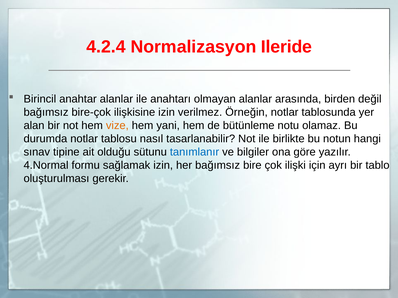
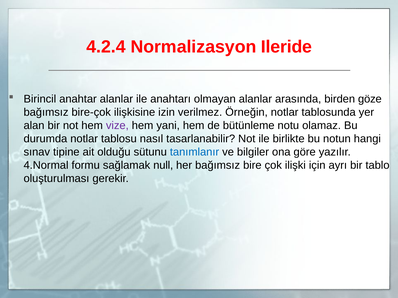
değil: değil -> göze (370, 99)
vize colour: orange -> purple (117, 126)
sağlamak izin: izin -> null (163, 165)
